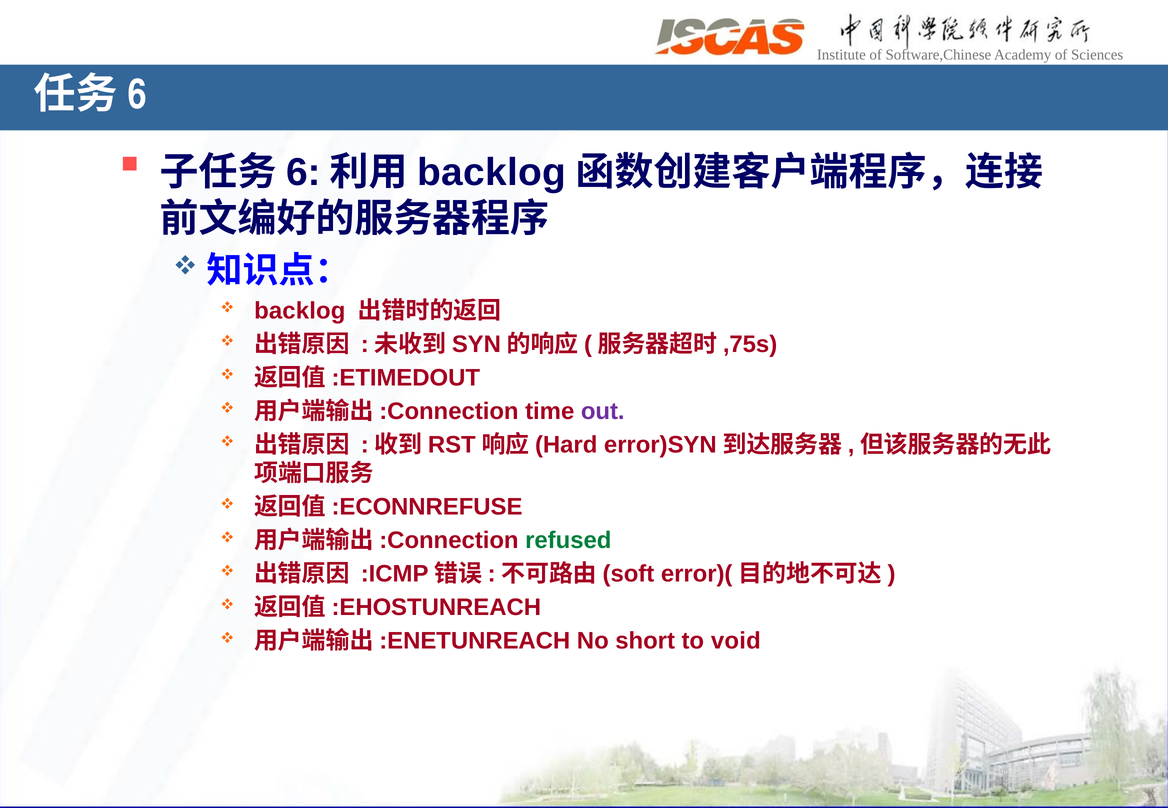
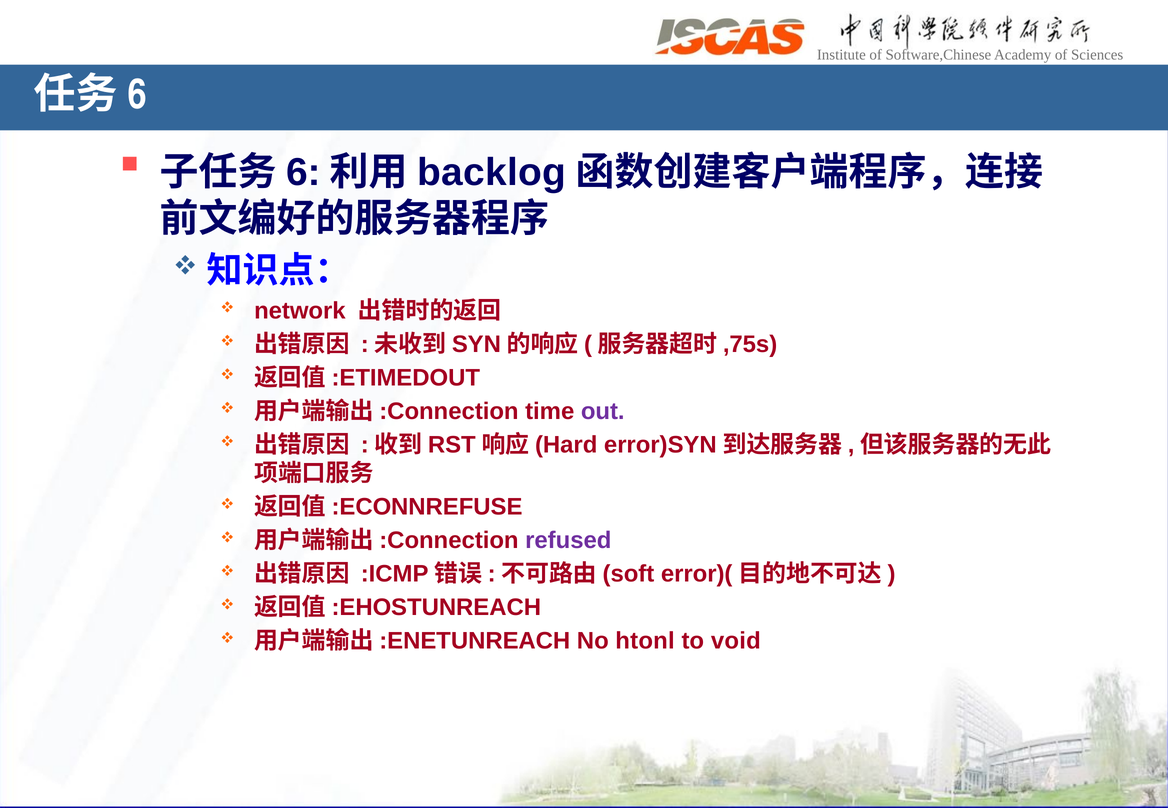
backlog: backlog -> network (300, 311)
refused colour: green -> purple (568, 541)
short: short -> htonl (645, 642)
